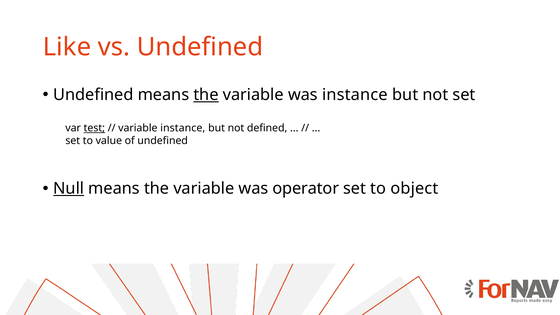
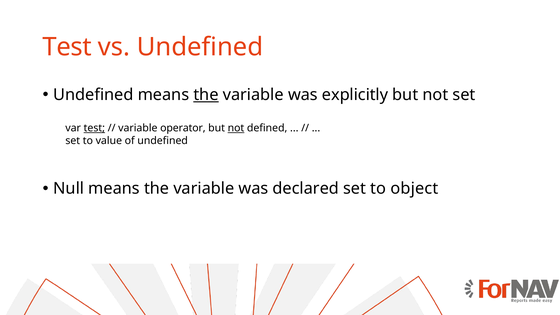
Like: Like -> Test (67, 47)
was instance: instance -> explicitly (355, 95)
variable instance: instance -> operator (183, 128)
not underline: none -> present (236, 128)
Null underline: present -> none (69, 189)
operator: operator -> declared (306, 189)
